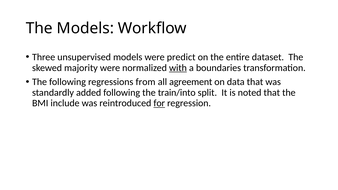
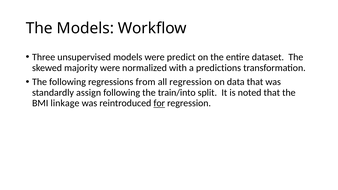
with underline: present -> none (178, 68)
boundaries: boundaries -> predictions (219, 68)
all agreement: agreement -> regression (191, 82)
added: added -> assign (89, 93)
include: include -> linkage (65, 103)
